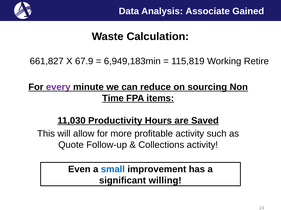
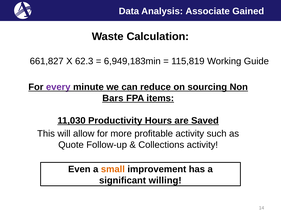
67.9: 67.9 -> 62.3 (84, 62)
Retire: Retire -> Guide (256, 62)
Time: Time -> Bars (113, 99)
small colour: blue -> orange (113, 170)
